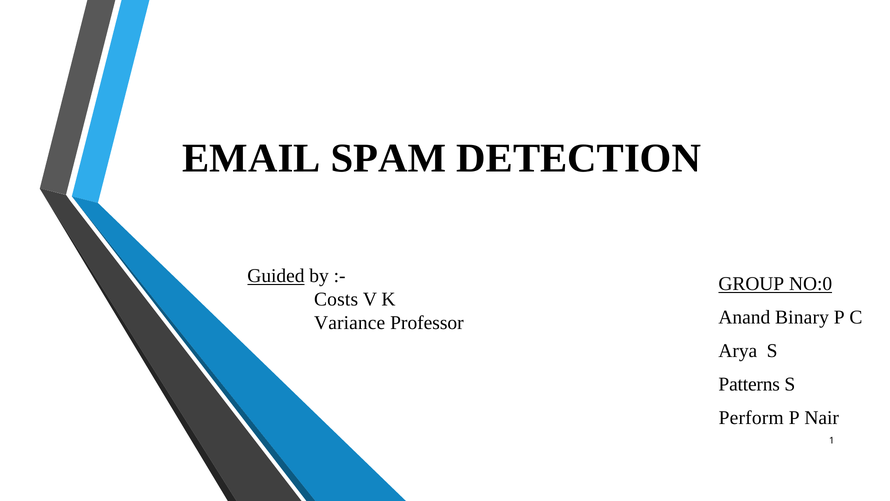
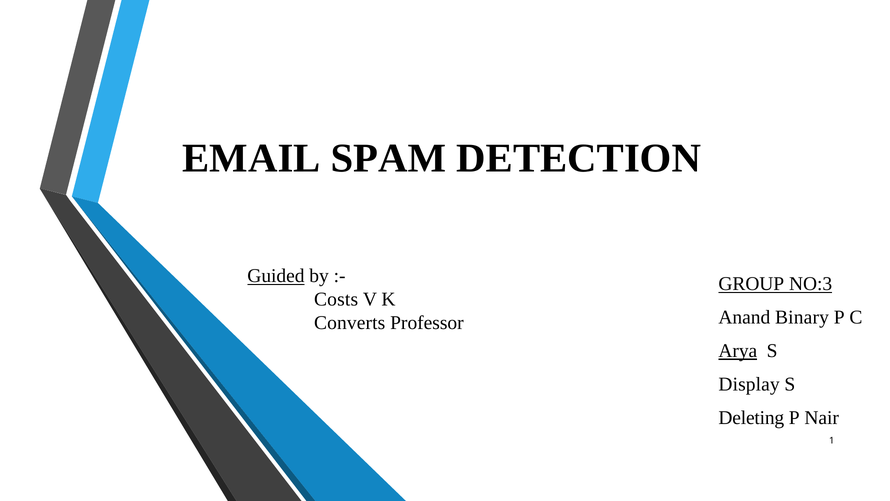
NO:0: NO:0 -> NO:3 (811, 284)
Variance: Variance -> Converts (350, 323)
Arya underline: none -> present (738, 351)
Patterns: Patterns -> Display (749, 384)
Perform: Perform -> Deleting (751, 417)
